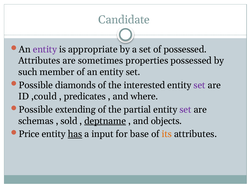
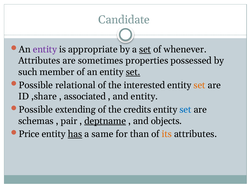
set underline: none -> present (145, 49)
of possessed: possessed -> whenever (185, 49)
set underline: none -> present (133, 72)
diamonds: diamonds -> relational (75, 85)
set colour: purple -> orange (200, 85)
,could: ,could -> ,share (44, 97)
predicates: predicates -> associated (85, 97)
and where: where -> entity (144, 97)
partial: partial -> credits (137, 110)
set colour: purple -> blue (185, 110)
sold: sold -> pair (69, 121)
input: input -> same (102, 134)
base: base -> than (140, 134)
